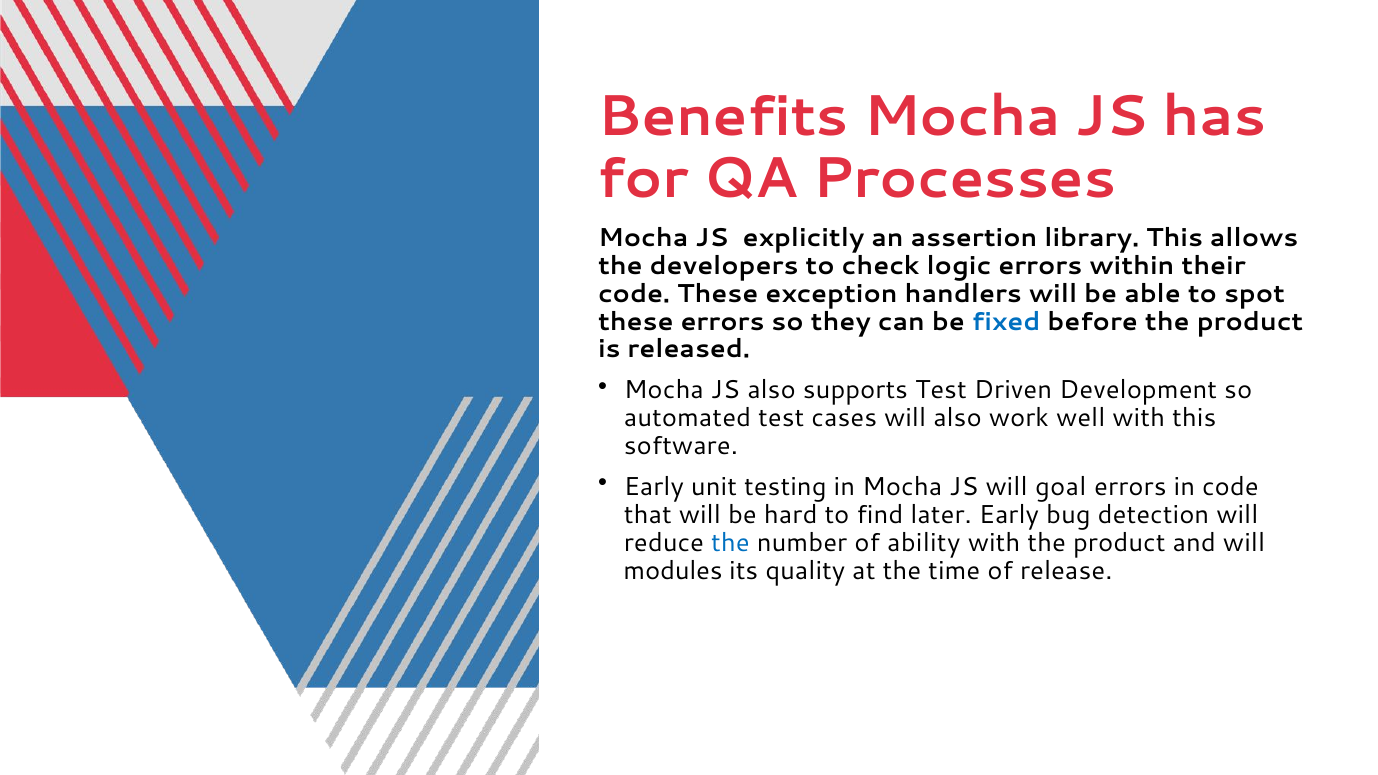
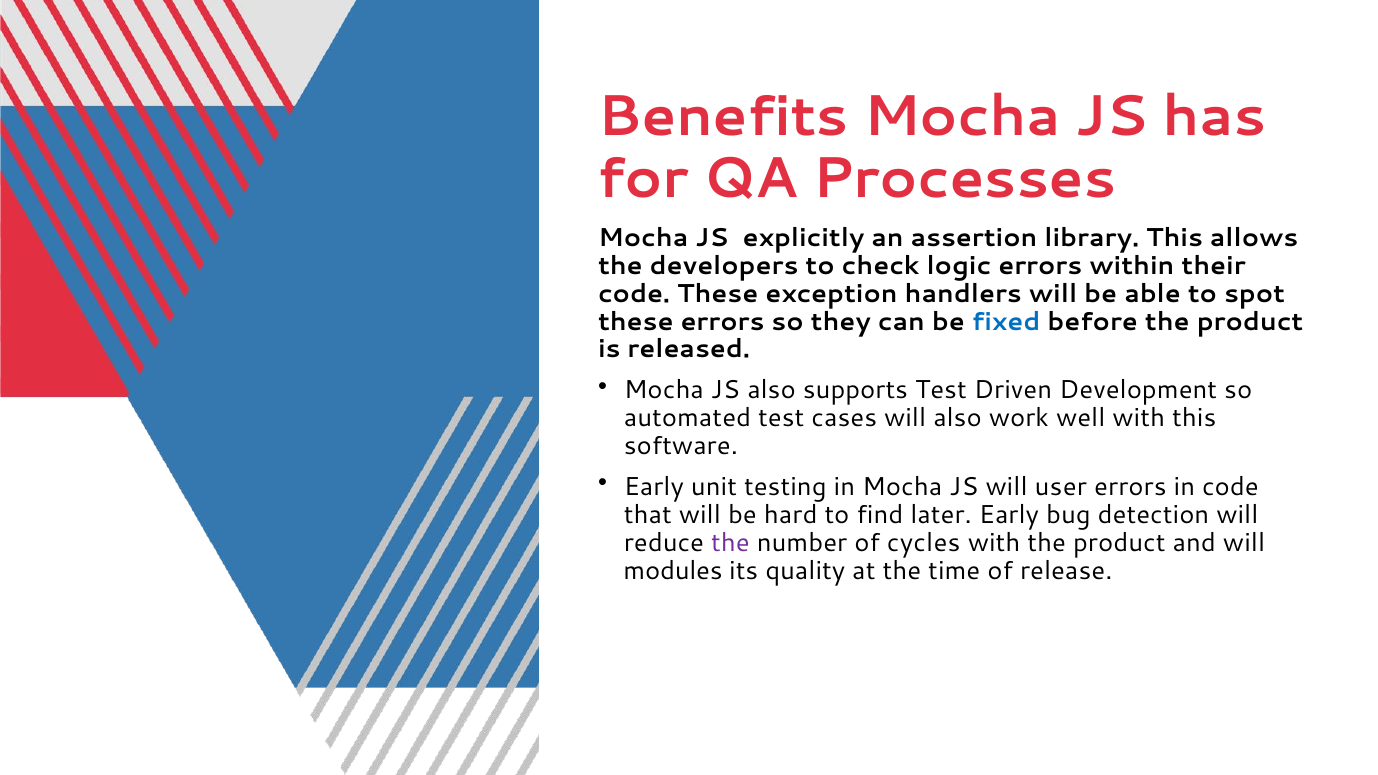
goal: goal -> user (1061, 487)
the colour: blue -> purple (730, 543)
ability: ability -> cycles (924, 543)
